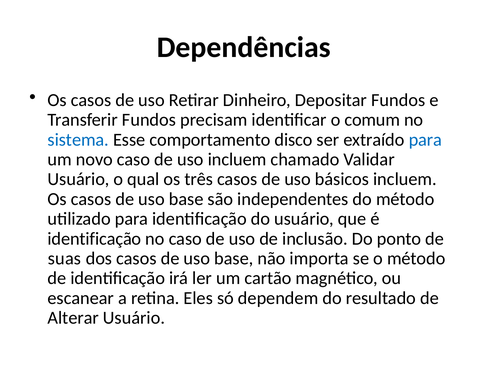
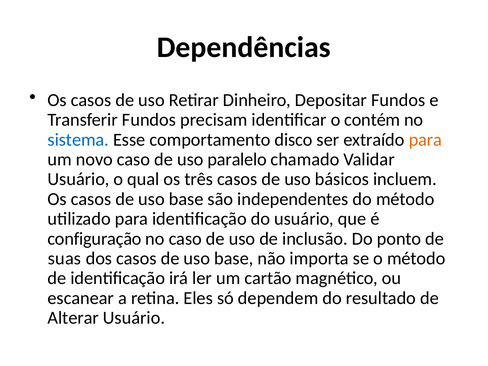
comum: comum -> contém (372, 120)
para colour: blue -> orange (425, 140)
uso incluem: incluem -> paralelo (237, 159)
identificação: identificação -> configuração (94, 239)
